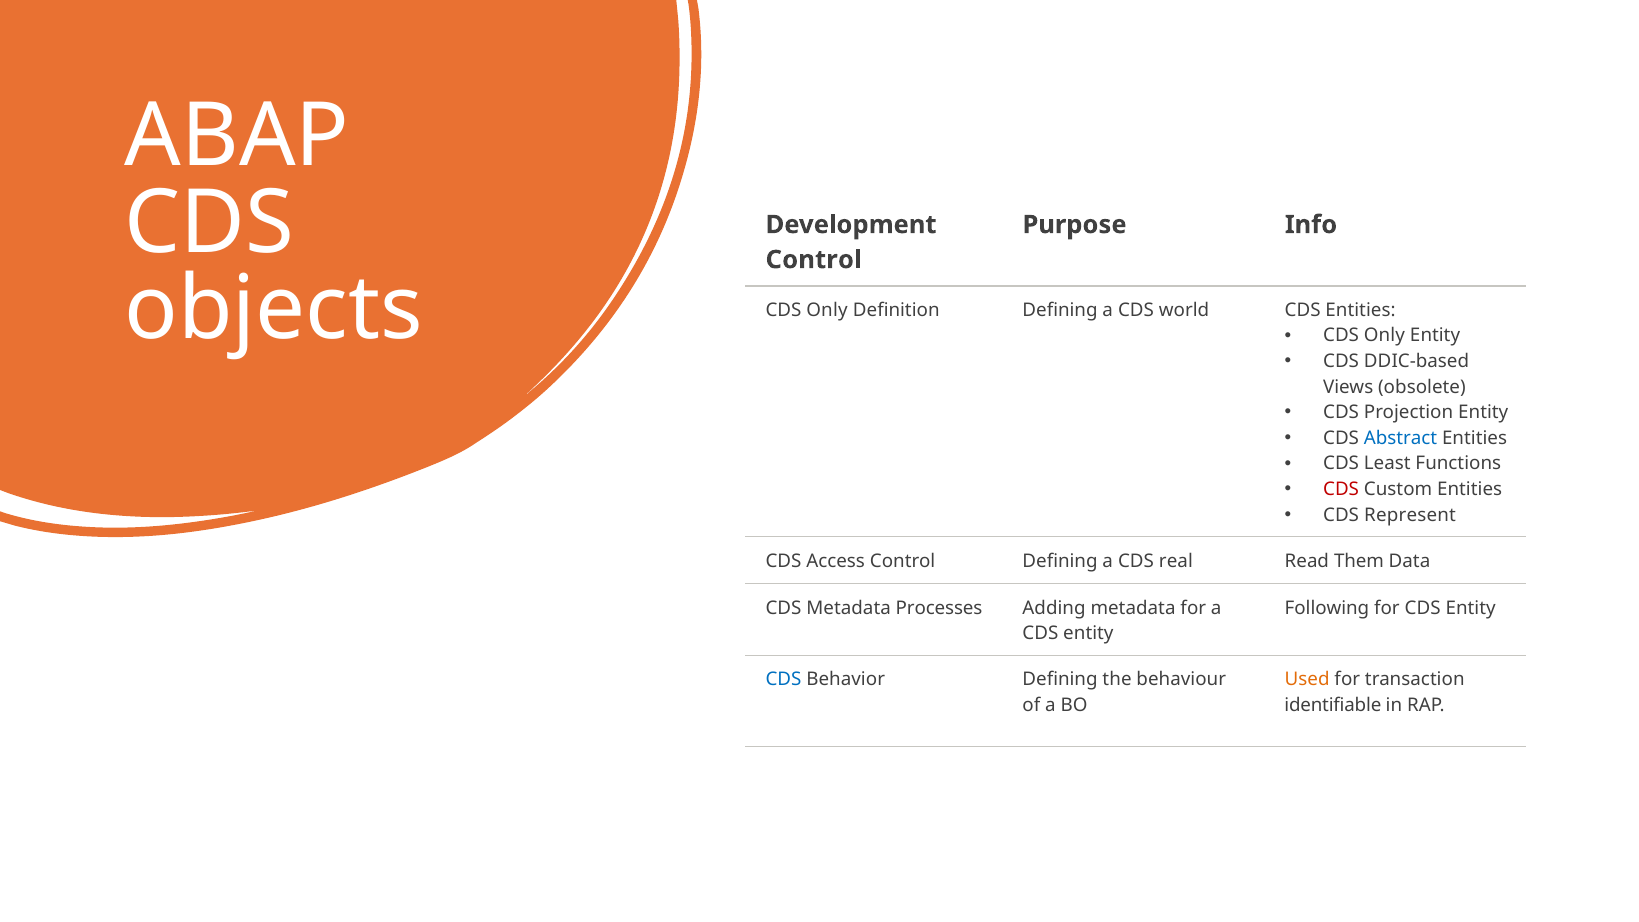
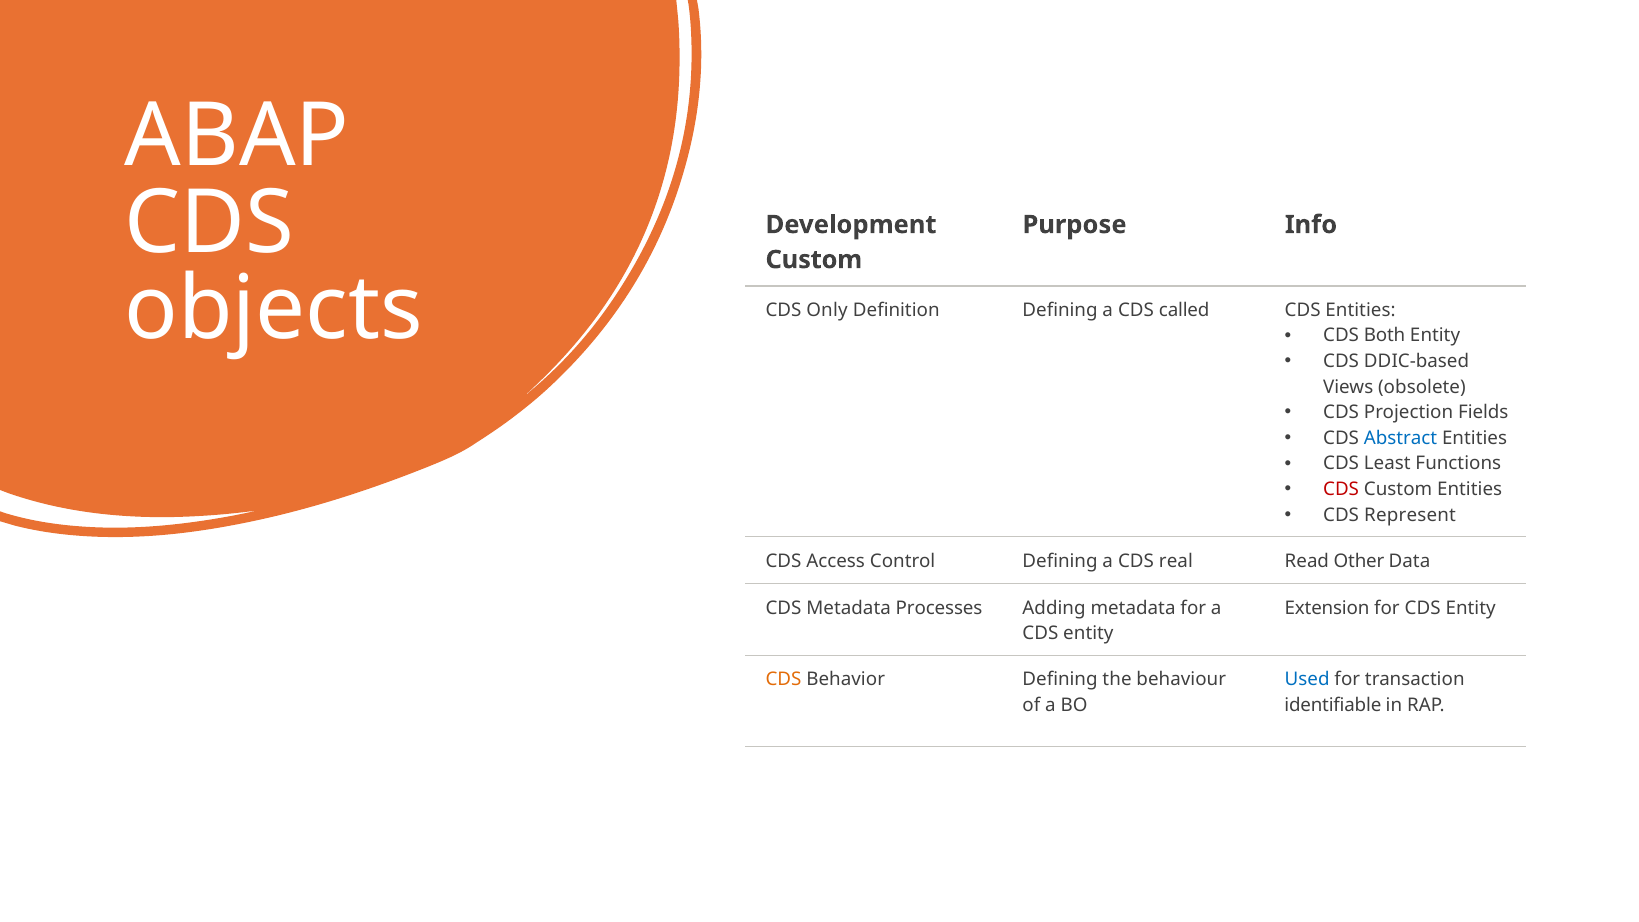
Control: Control -> Custom (814, 260)
world: world -> called (1184, 310)
Only: Only -> Both (1385, 336)
Projection Entity: Entity -> Fields (1483, 413)
Them: Them -> Other (1359, 561)
Following: Following -> Extension (1327, 608)
CDS colour: blue -> orange (784, 679)
Used colour: orange -> blue (1307, 679)
